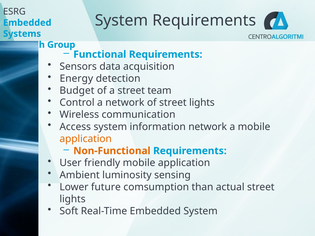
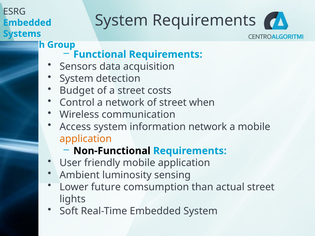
Energy: Energy -> System (76, 79)
team: team -> costs (159, 91)
of street lights: lights -> when (202, 103)
Non-Functional colour: orange -> black (112, 151)
